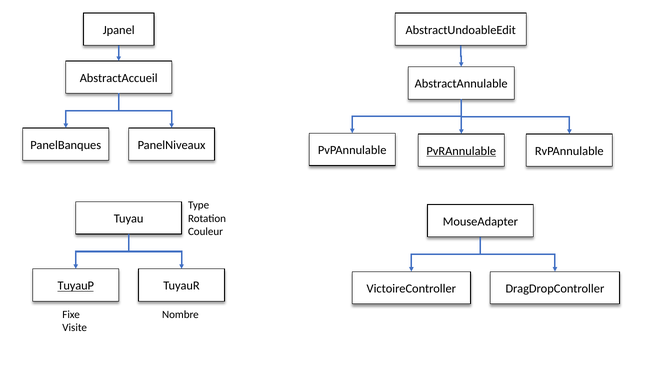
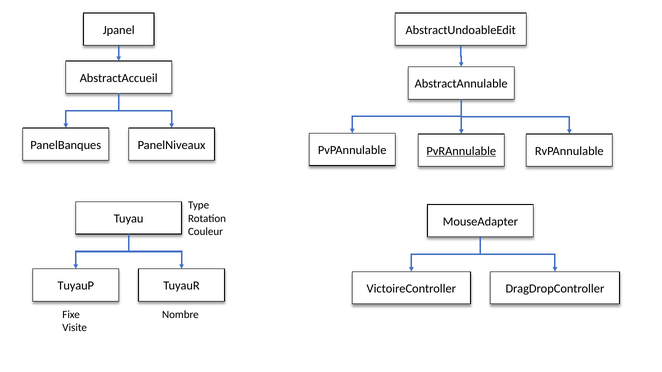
TuyauP underline: present -> none (76, 286)
